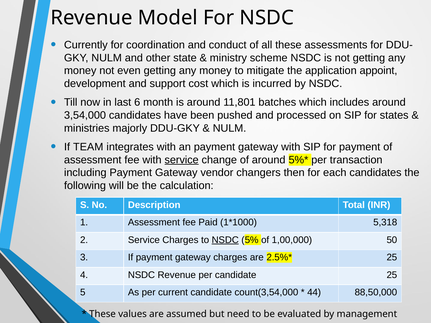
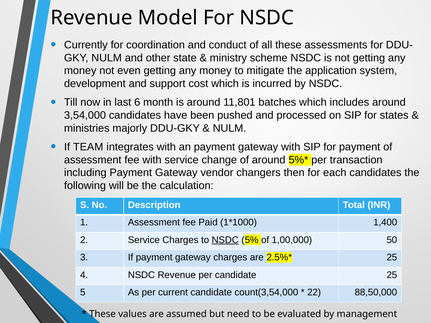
appoint: appoint -> system (378, 71)
service underline: present -> none (182, 160)
5,318: 5,318 -> 1,400 (385, 223)
44: 44 -> 22 (314, 293)
